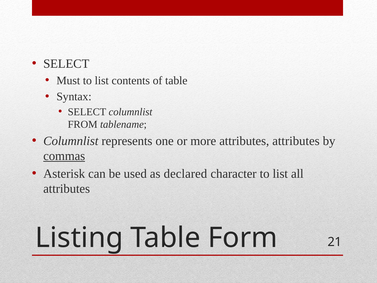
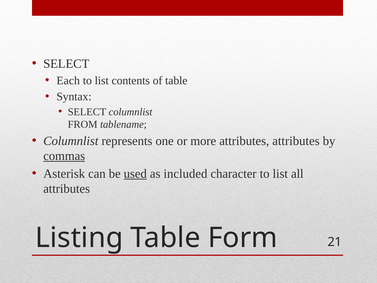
Must: Must -> Each (68, 80)
used underline: none -> present (135, 173)
declared: declared -> included (185, 173)
